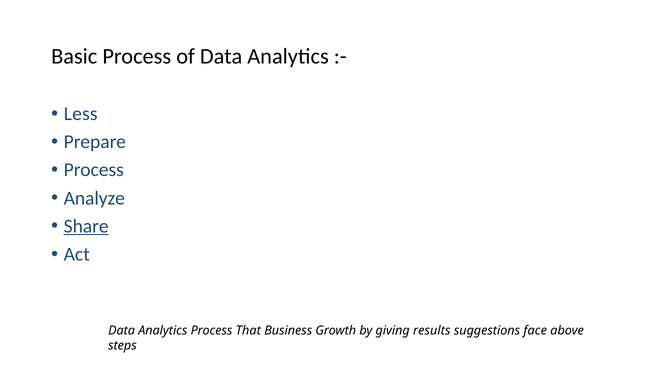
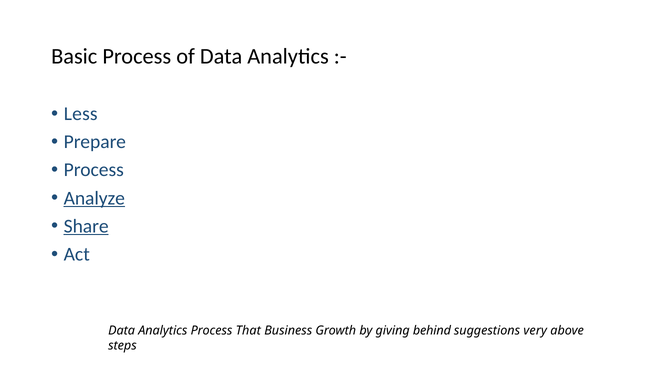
Analyze underline: none -> present (94, 198)
results: results -> behind (432, 331)
face: face -> very (535, 331)
